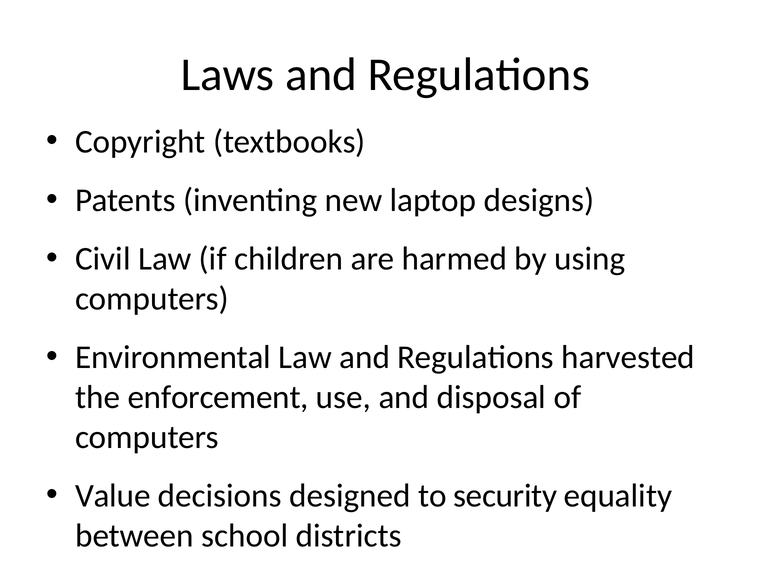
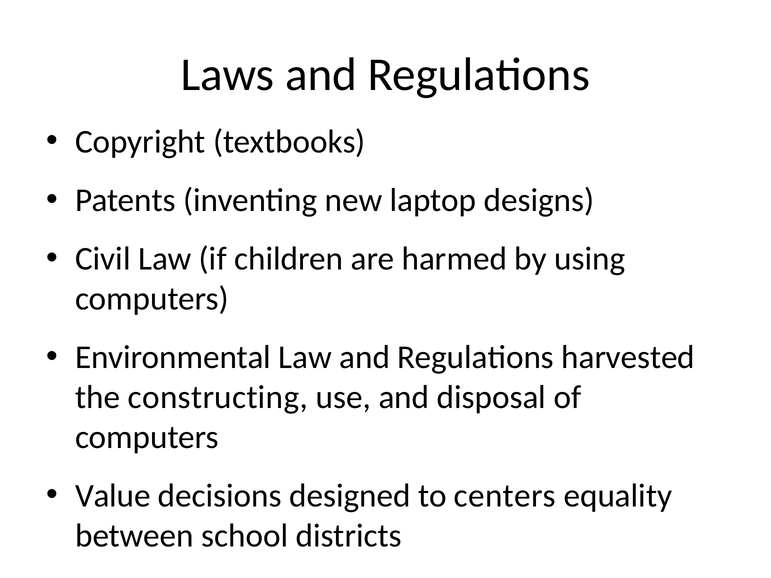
enforcement: enforcement -> constructing (218, 397)
security: security -> centers (505, 496)
